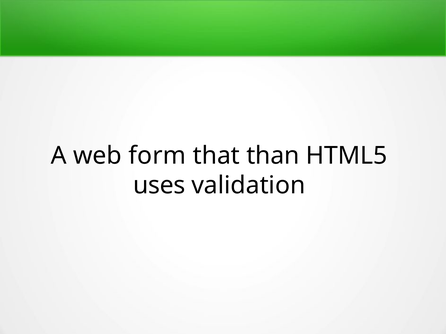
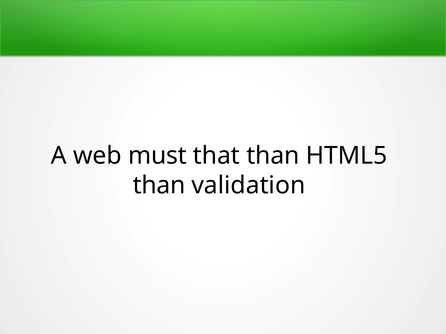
form: form -> must (157, 156)
uses: uses -> than (159, 186)
